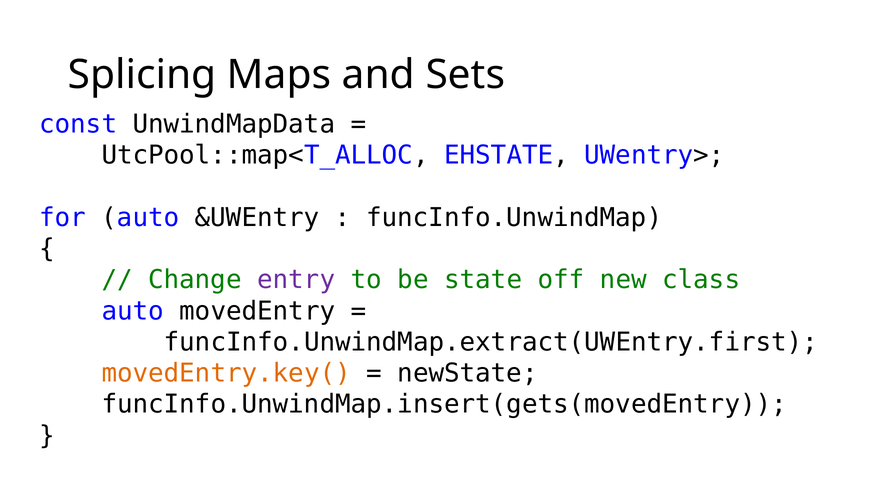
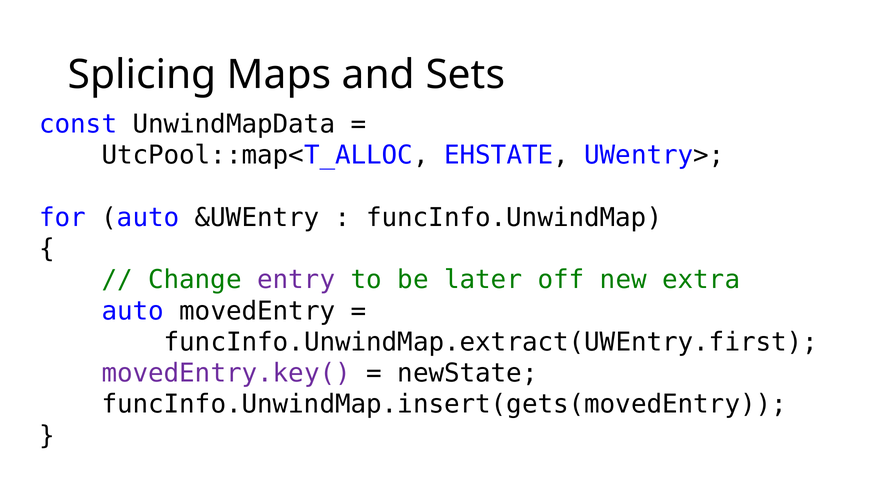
state: state -> later (483, 280)
class: class -> extra (701, 280)
movedEntry.key( colour: orange -> purple (226, 373)
